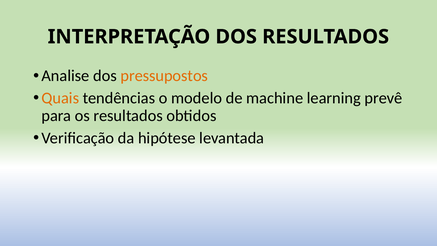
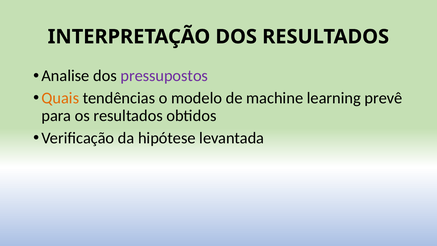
pressupostos colour: orange -> purple (164, 76)
